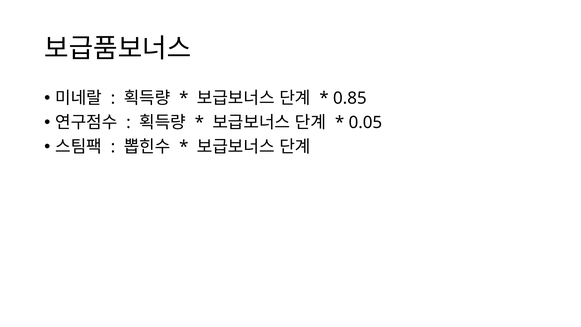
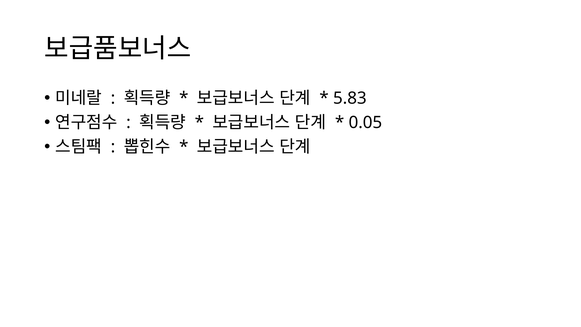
0.85: 0.85 -> 5.83 (350, 98)
